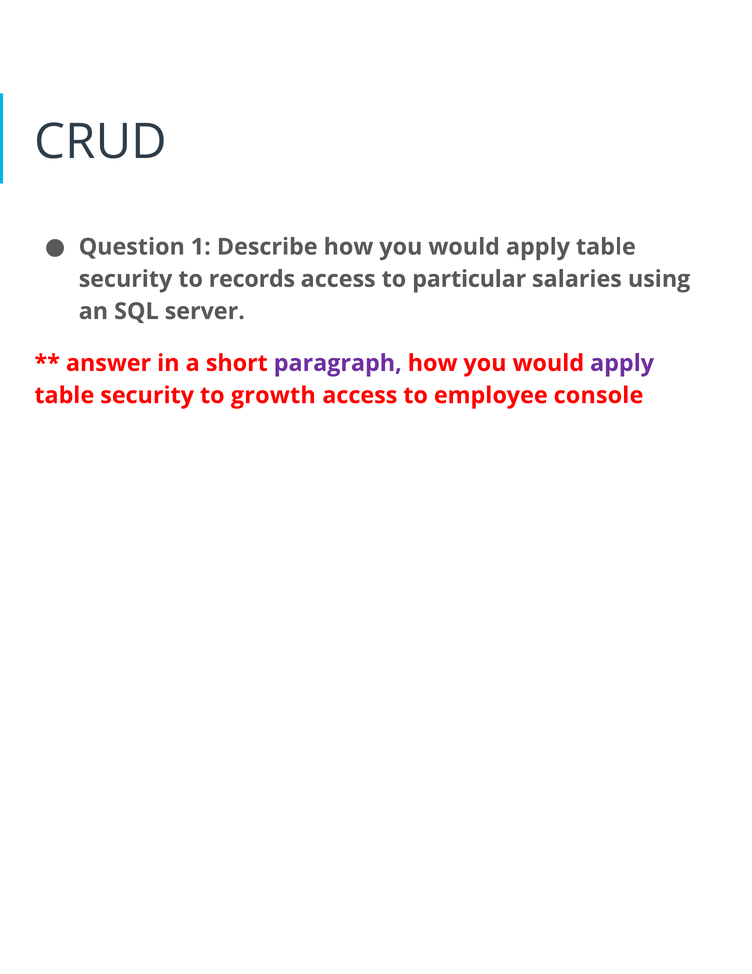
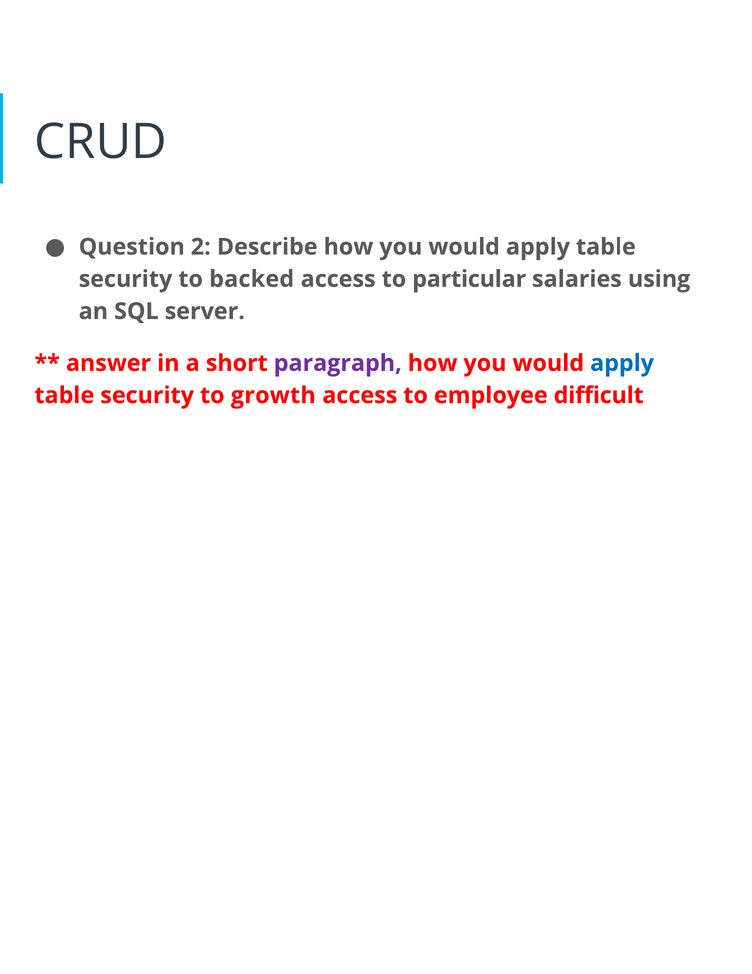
1: 1 -> 2 (201, 247)
records: records -> backed (252, 279)
apply colour: purple -> blue (622, 363)
console: console -> difficult (599, 395)
